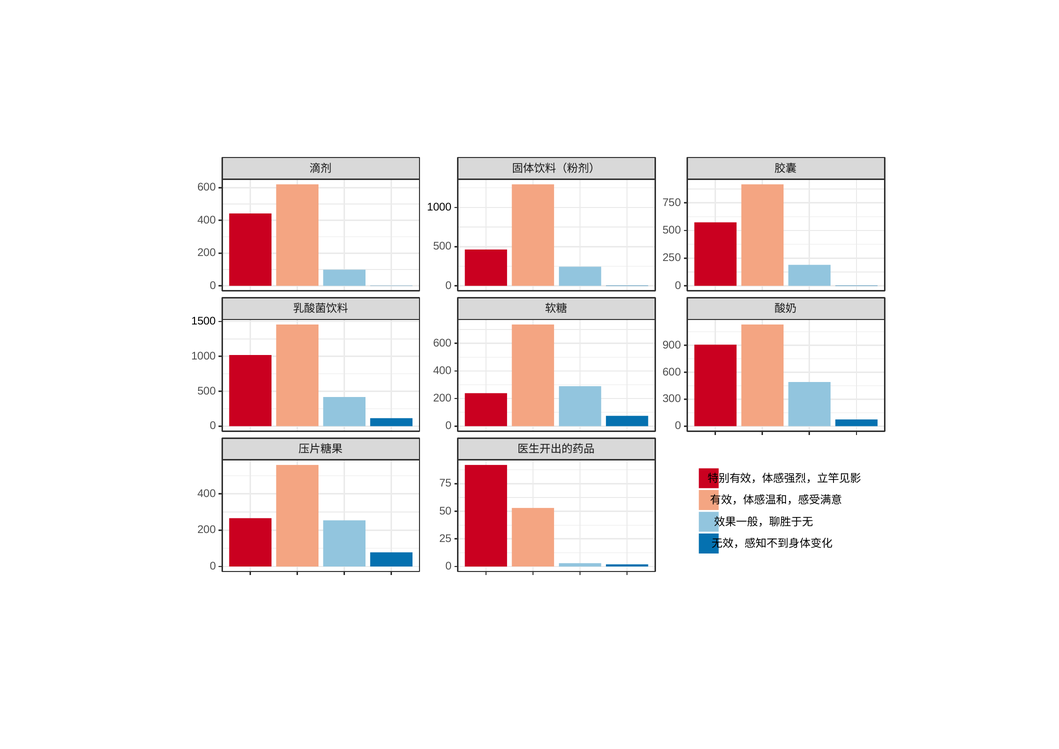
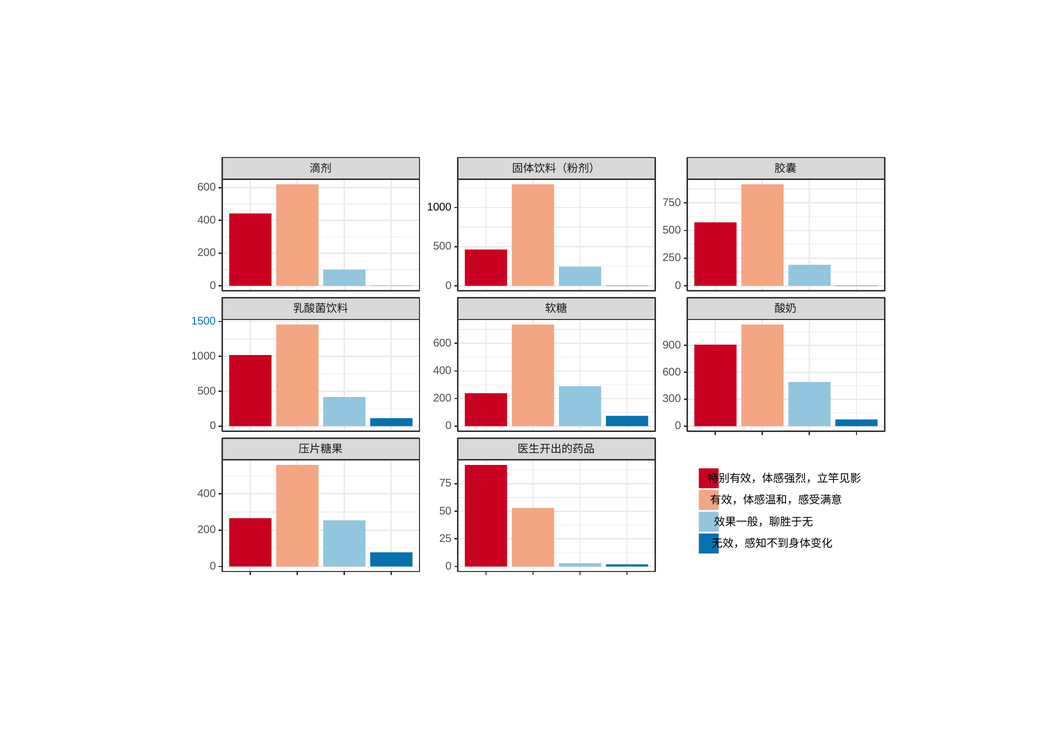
1500 colour: black -> blue (204, 321)
